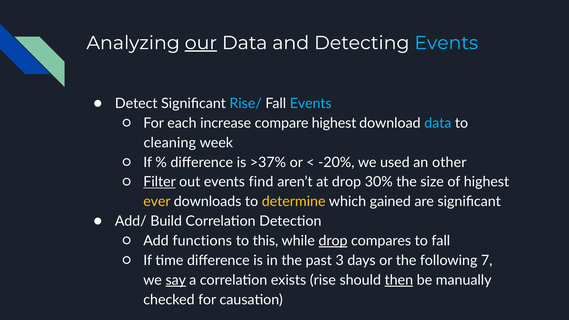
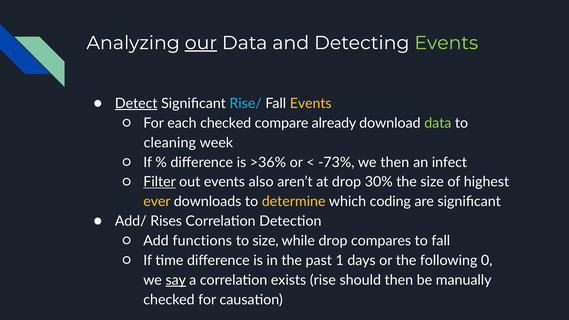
Events colour: light blue -> light green (446, 43)
Detect underline: none -> present (136, 103)
Events colour: light blue -> yellow (311, 103)
each increase: increase -> checked (226, 123)
compare highest: highest -> already (334, 123)
data colour: light blue -> light green (438, 123)
>37%: >37% -> >36% (268, 162)
-20%: -20% -> -73% (336, 162)
we used: used -> then (395, 162)
other: other -> infect (449, 162)
find: find -> also (261, 182)
gained: gained -> coding (390, 202)
Build: Build -> Rises (166, 221)
to this: this -> size (266, 241)
drop underline: present -> none (333, 241)
3: 3 -> 1 (340, 260)
7: 7 -> 0 (487, 260)
then underline: present -> none (399, 280)
